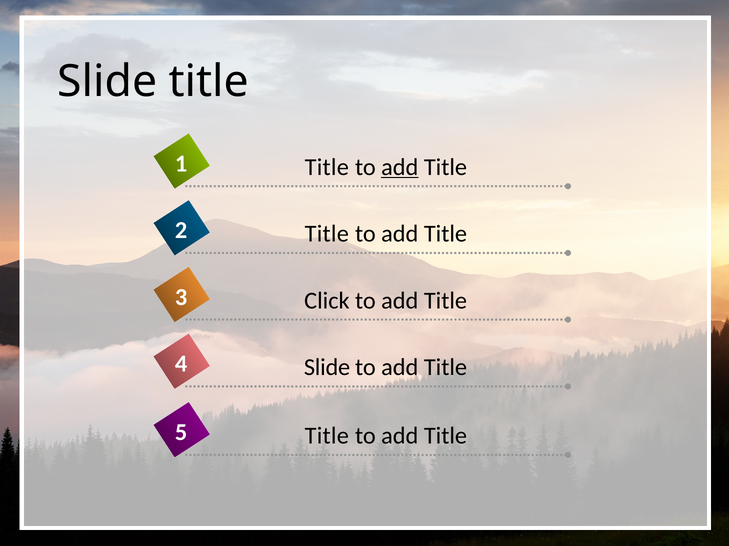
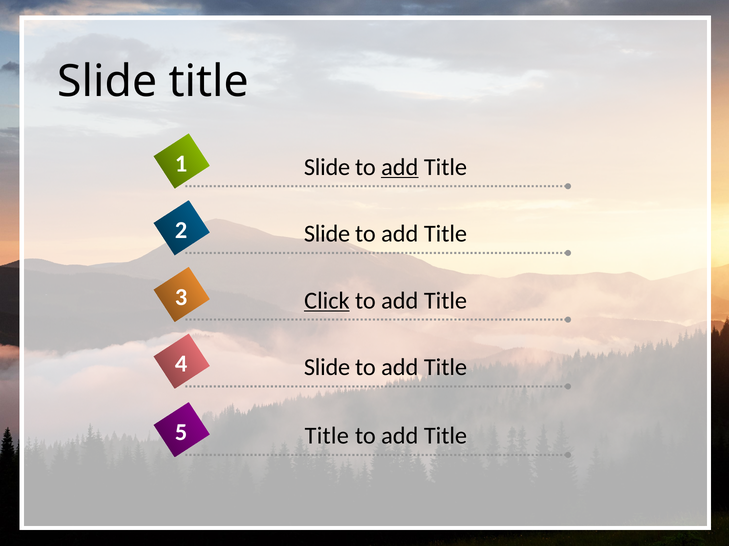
Title: Title -> Slide (327, 167)
Title: Title -> Slide (327, 234)
Click underline: none -> present (327, 301)
